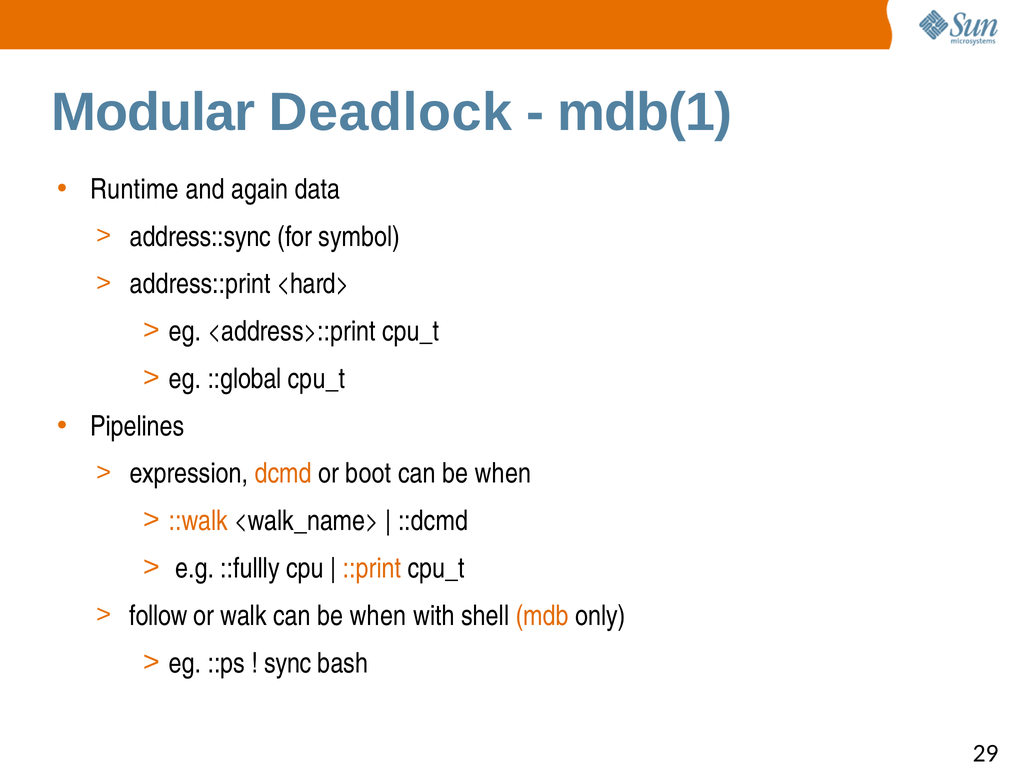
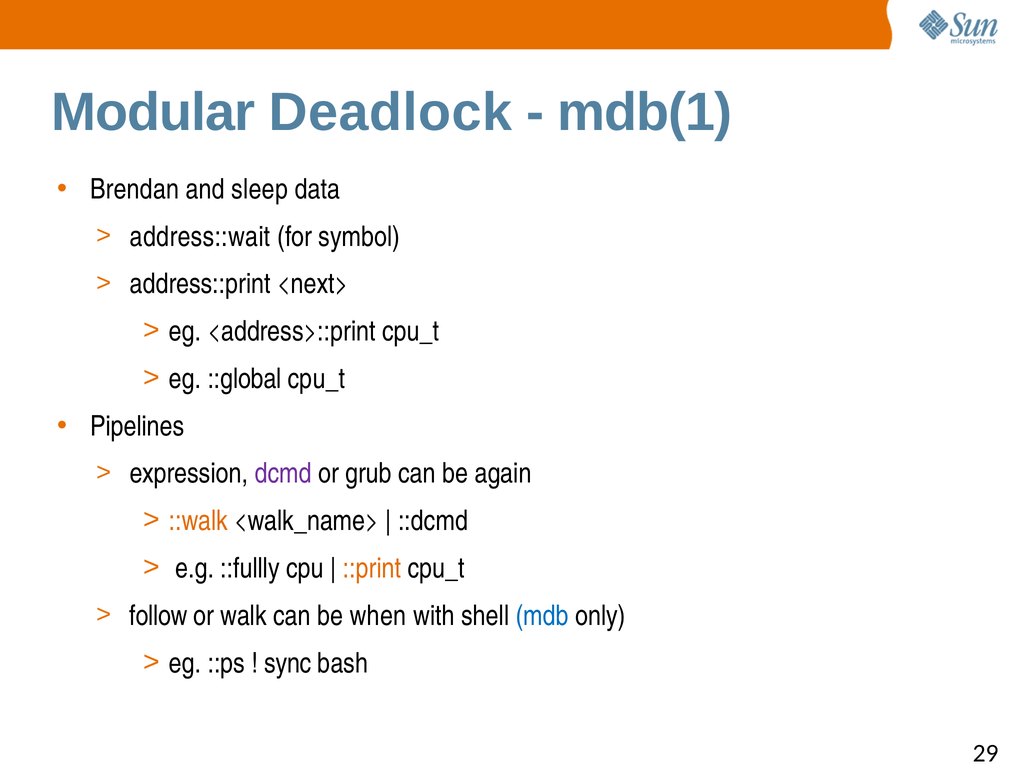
Runtime: Runtime -> Brendan (135, 189)
again: again -> sleep (260, 189)
address::sync: address::sync -> address::wait (200, 237)
<hard>: <hard> -> <next> (313, 284)
dcmd colour: orange -> purple (283, 473)
boot: boot -> grub (369, 473)
when: when -> again (503, 473)
mdb colour: orange -> blue (542, 615)
